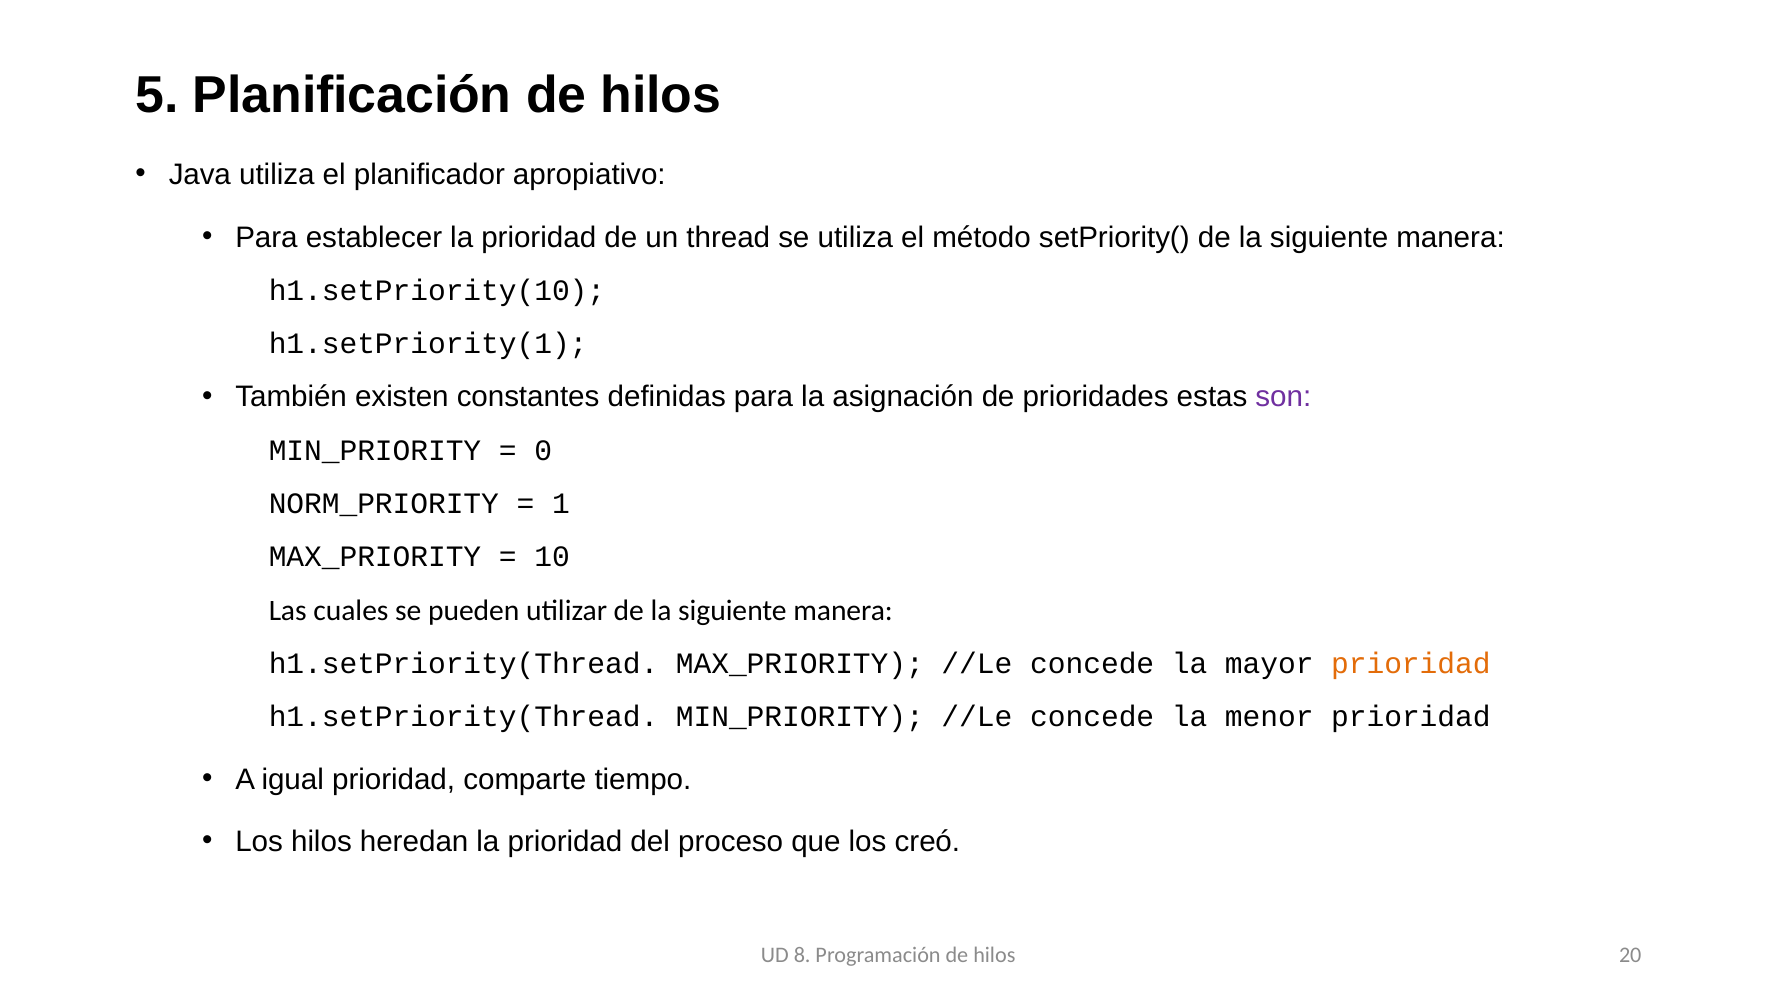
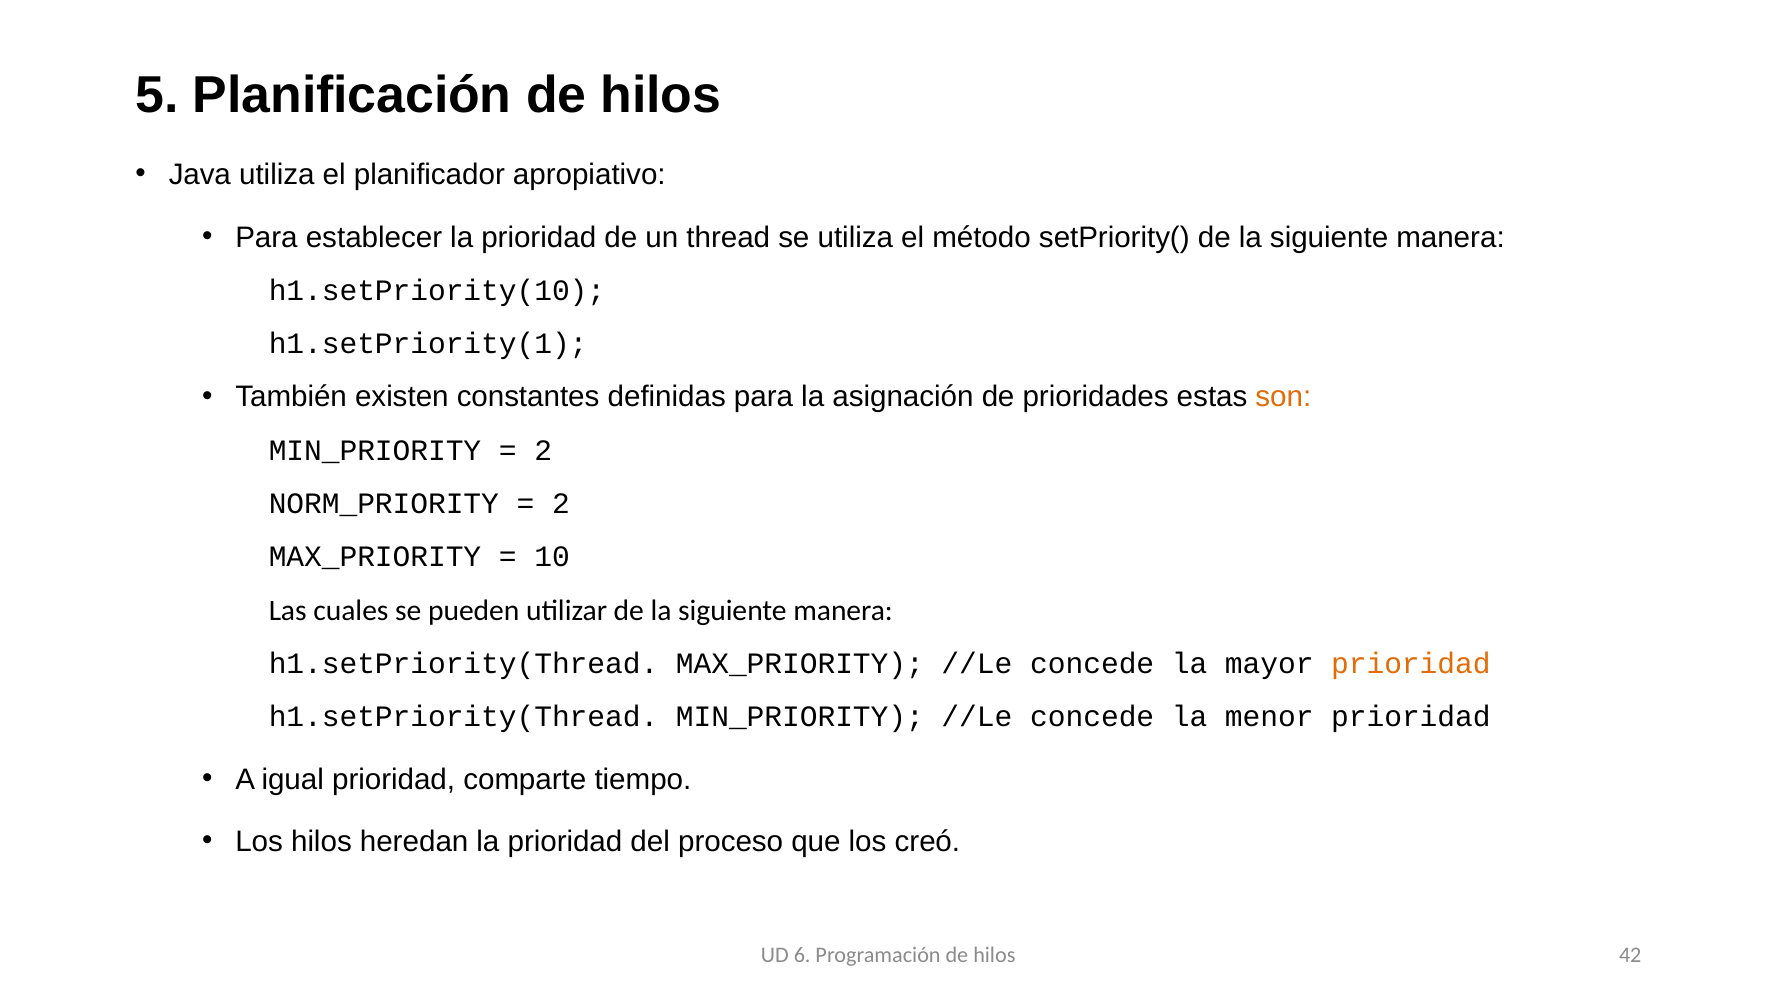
son colour: purple -> orange (1283, 397)
0: 0 -> 2 (543, 450)
1: 1 -> 2 (561, 503)
8: 8 -> 6 (802, 954)
20: 20 -> 42 (1630, 954)
